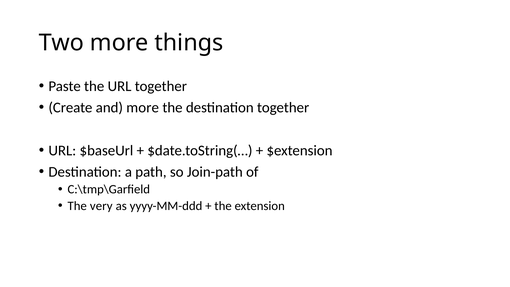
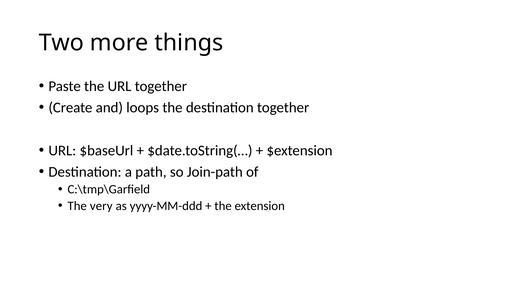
and more: more -> loops (143, 108)
